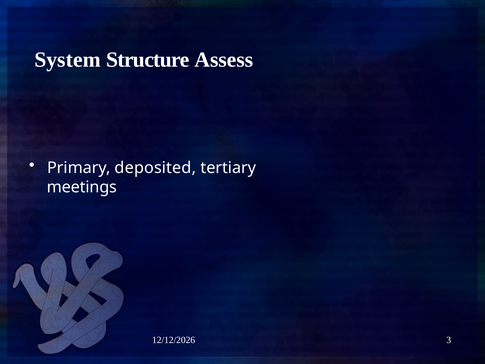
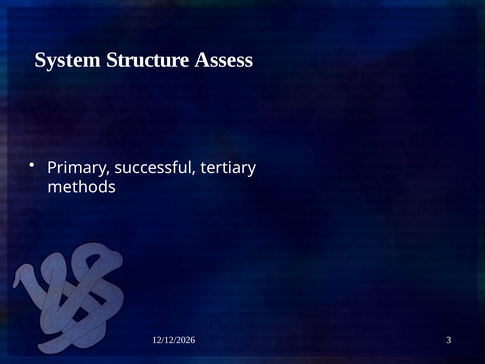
deposited: deposited -> successful (155, 168)
meetings: meetings -> methods (82, 187)
